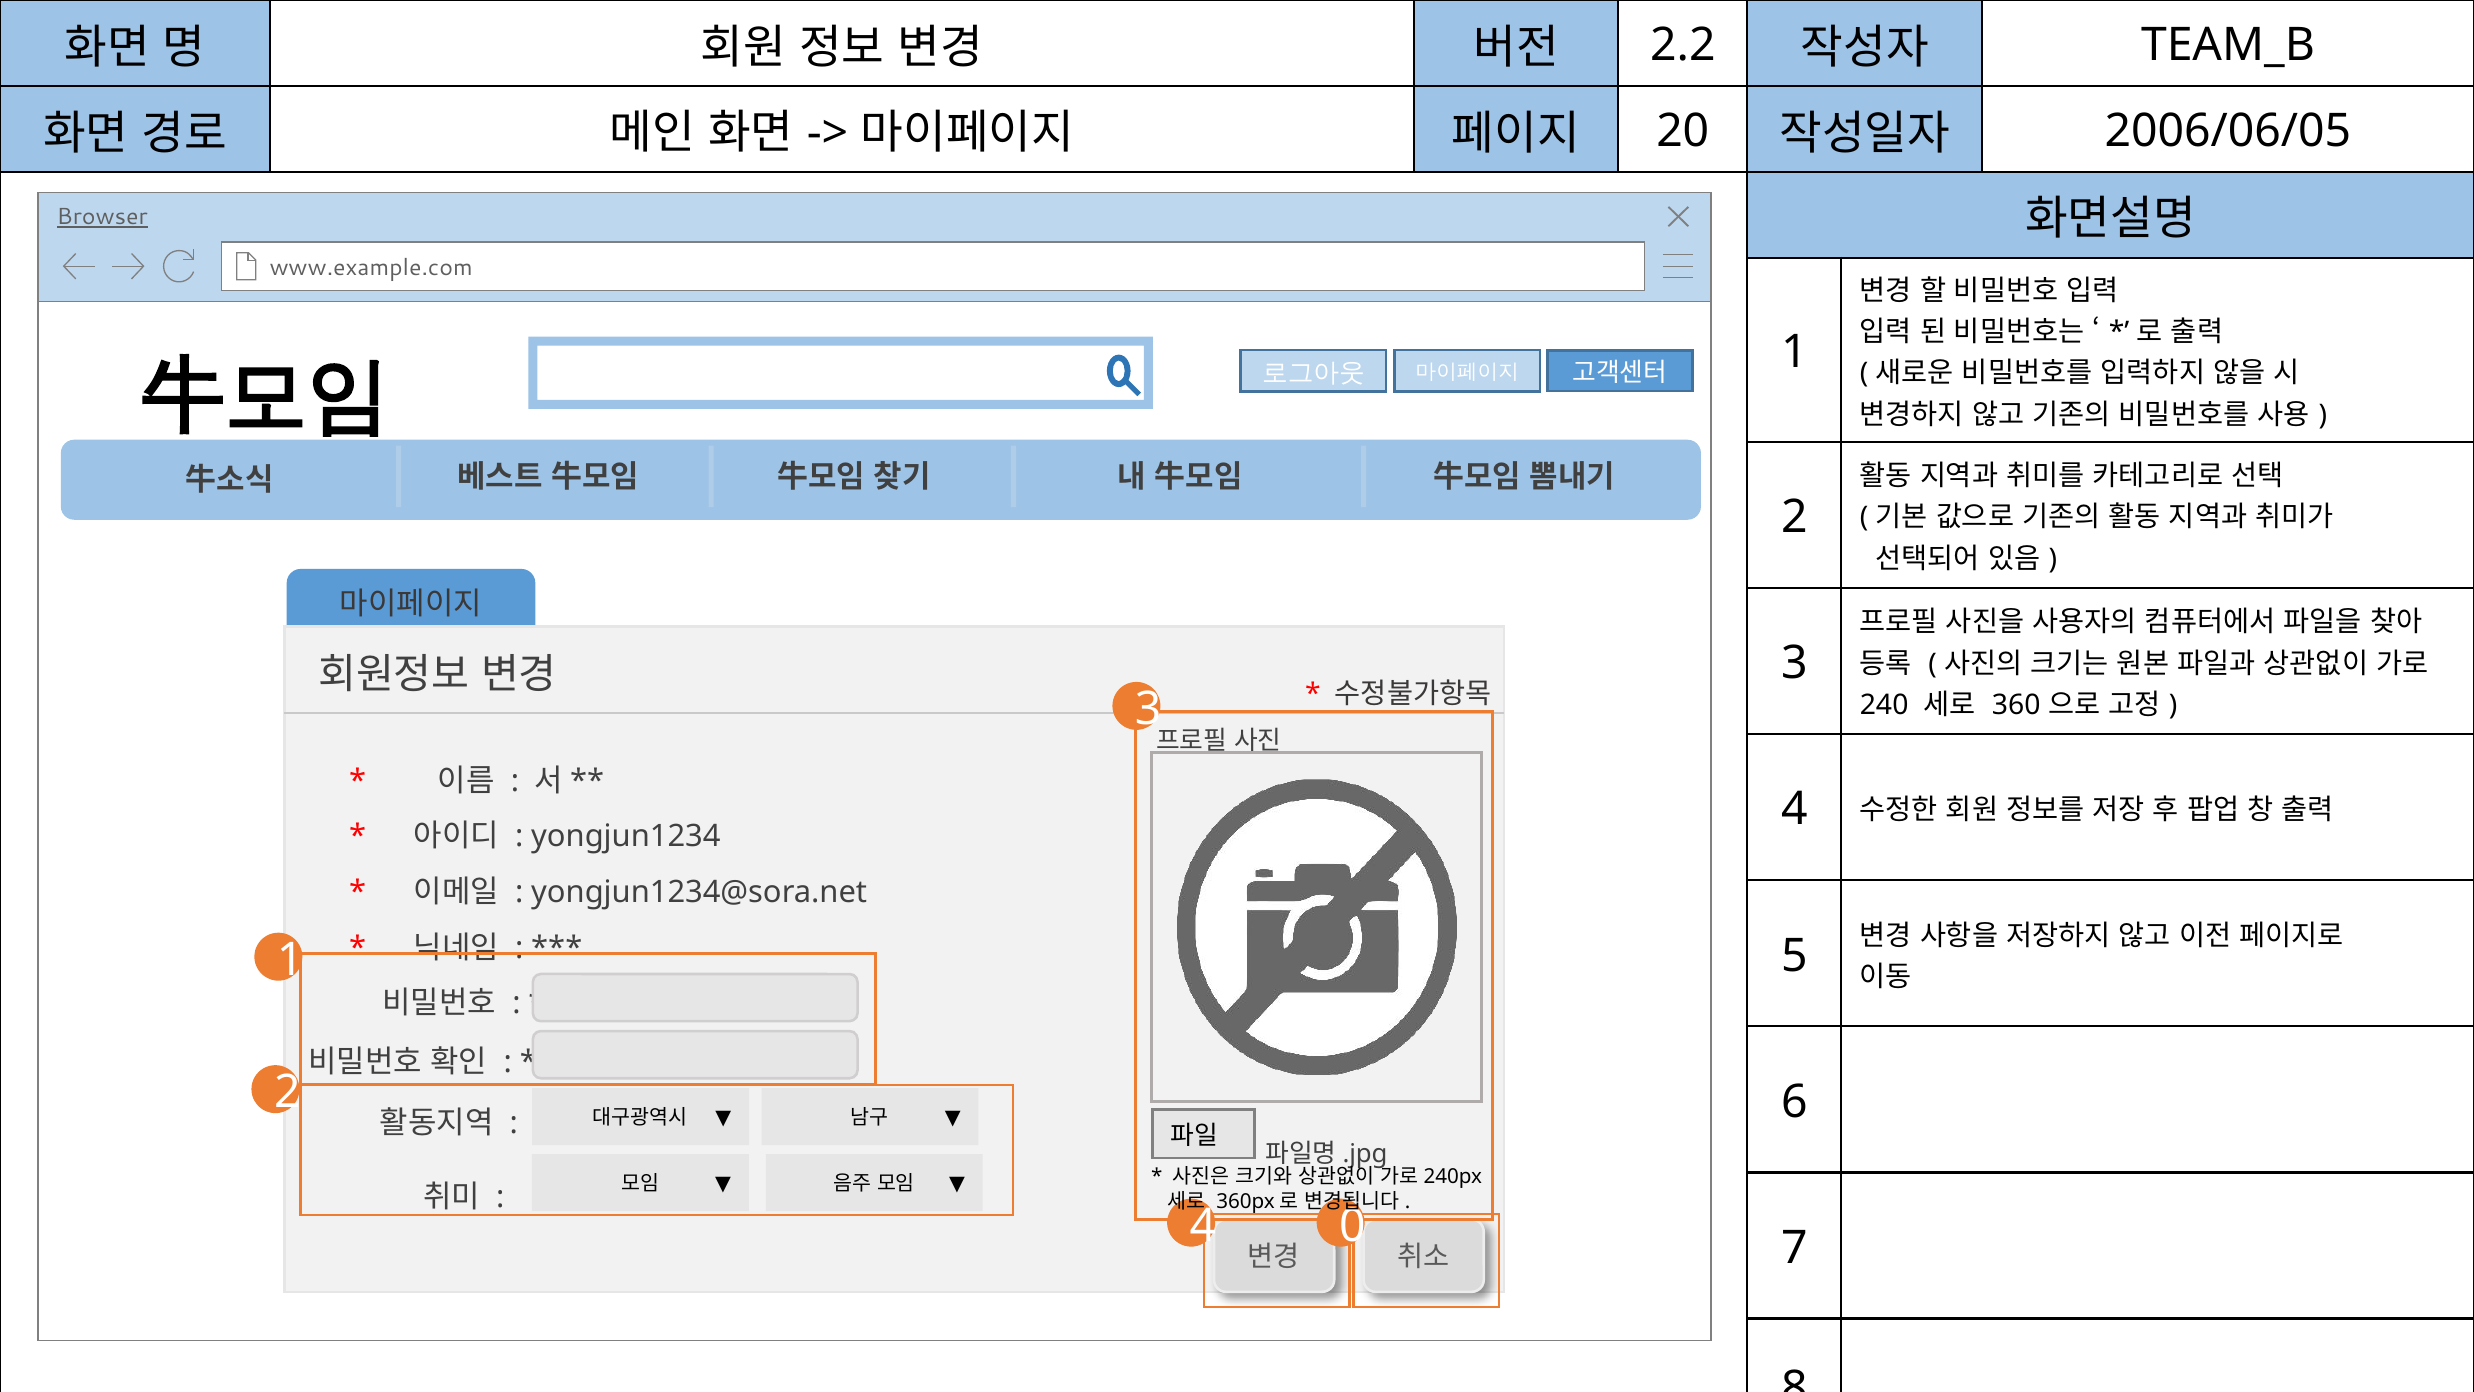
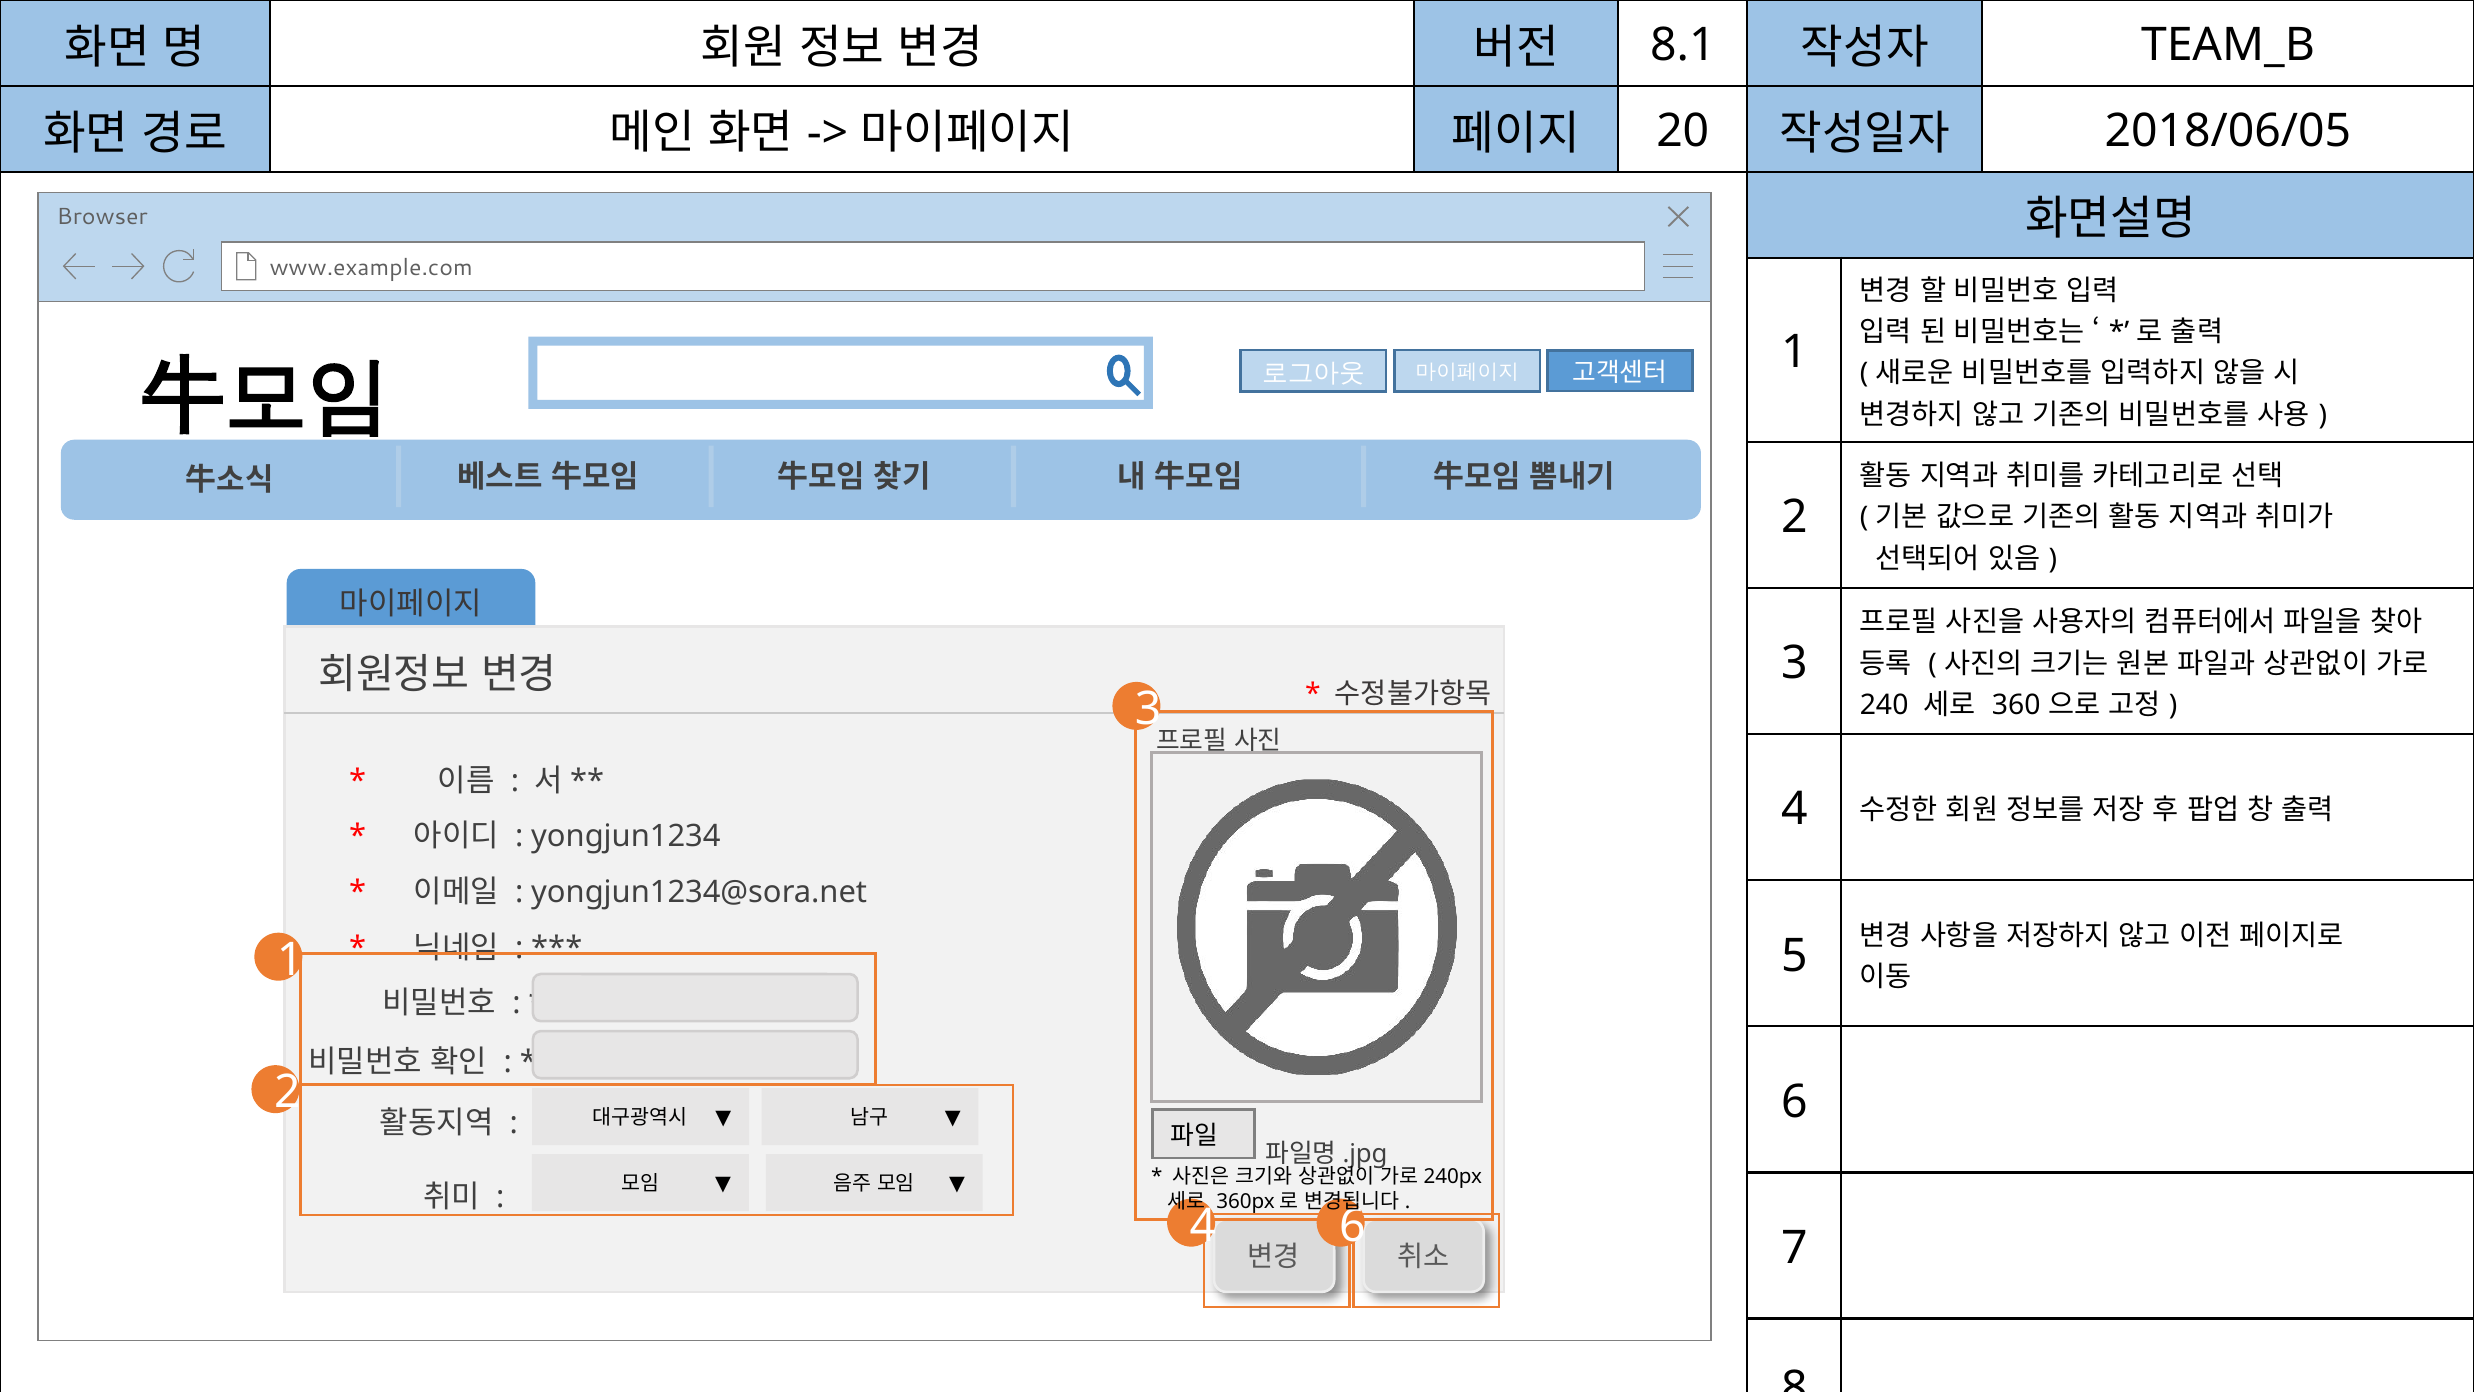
2.2: 2.2 -> 8.1 (1683, 45)
2006/06/05: 2006/06/05 -> 2018/06/05 (2228, 131)
Browser underline: present -> none (102, 217)
4 0: 0 -> 6 (1353, 1226)
